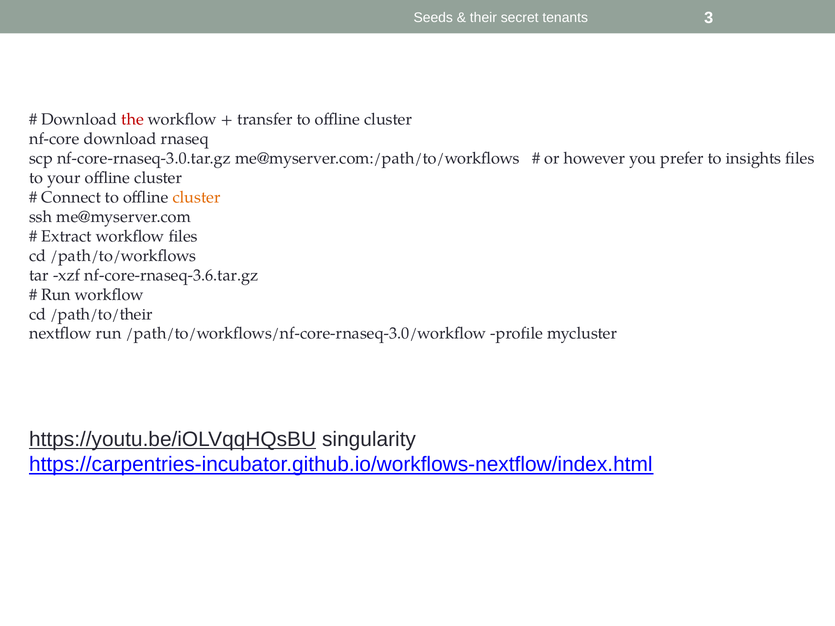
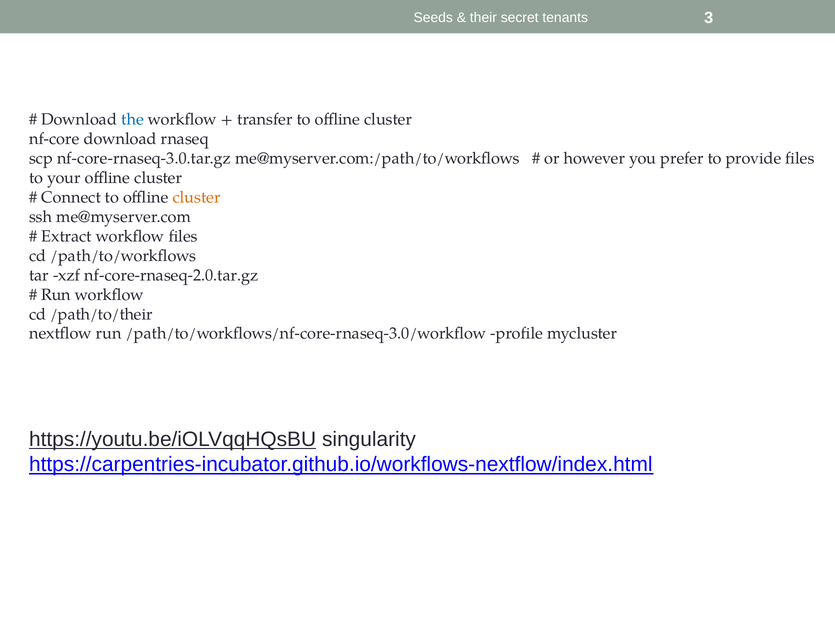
the colour: red -> blue (132, 119)
insights: insights -> provide (754, 158)
nf-core-rnaseq-3.6.tar.gz: nf-core-rnaseq-3.6.tar.gz -> nf-core-rnaseq-2.0.tar.gz (171, 275)
